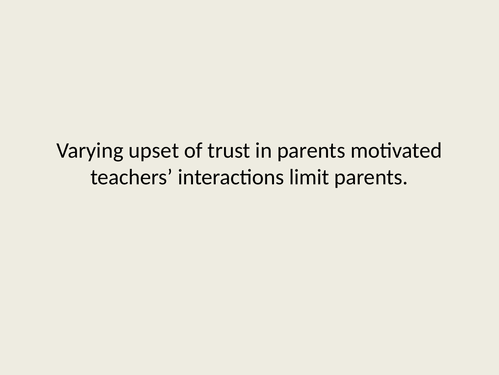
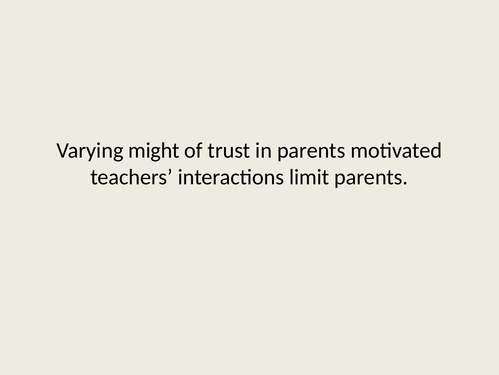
upset: upset -> might (154, 150)
